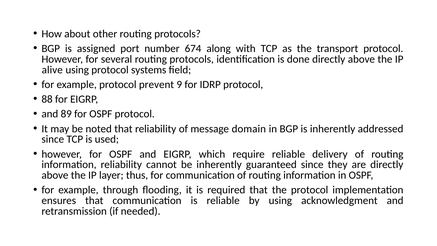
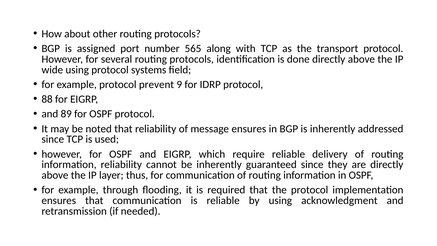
674: 674 -> 565 (193, 49)
alive: alive -> wide (52, 70)
message domain: domain -> ensures (249, 129)
